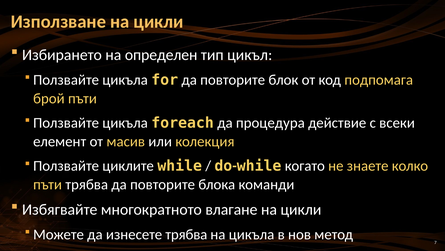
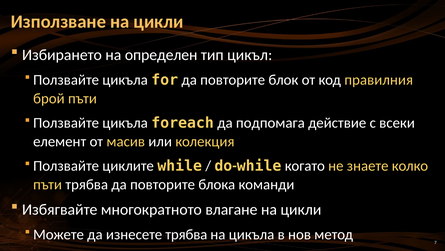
подпомага: подпомага -> правилния (379, 80)
процедура: процедура -> подпомага (270, 123)
